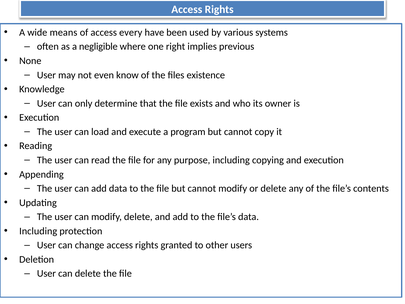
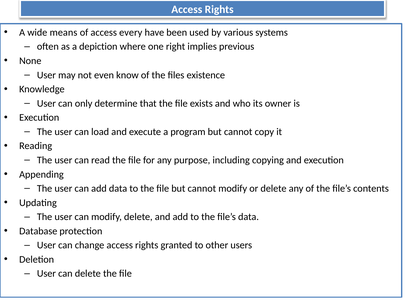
negligible: negligible -> depiction (98, 47)
Including: Including -> Database (38, 231)
